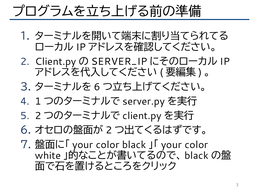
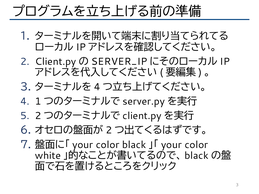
6: 6 -> 4 (97, 87)
